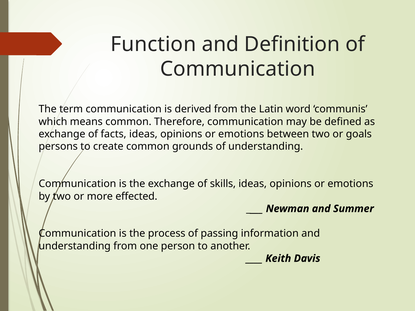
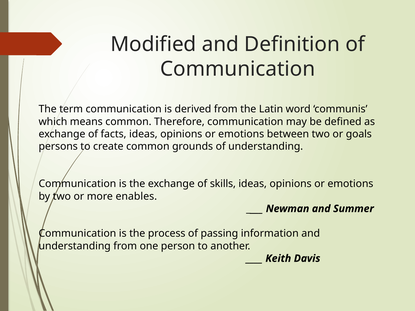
Function: Function -> Modified (153, 44)
effected: effected -> enables (136, 196)
